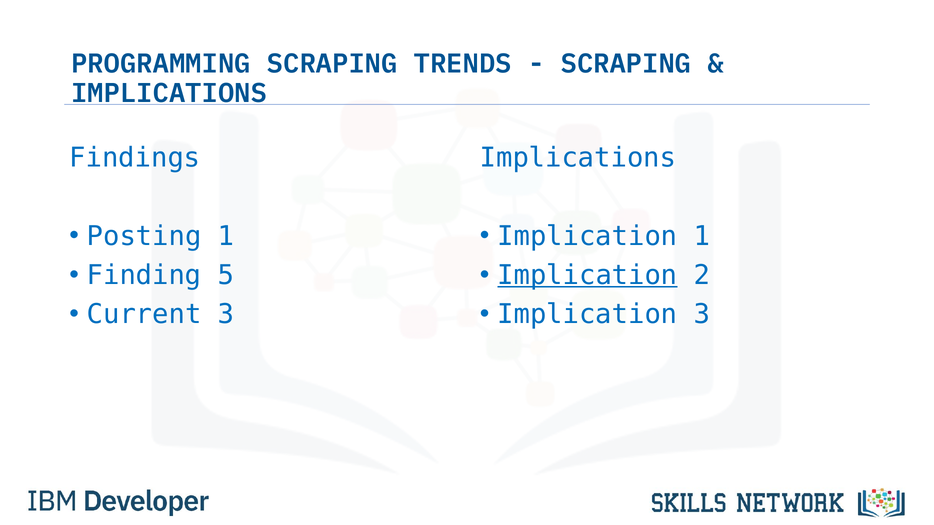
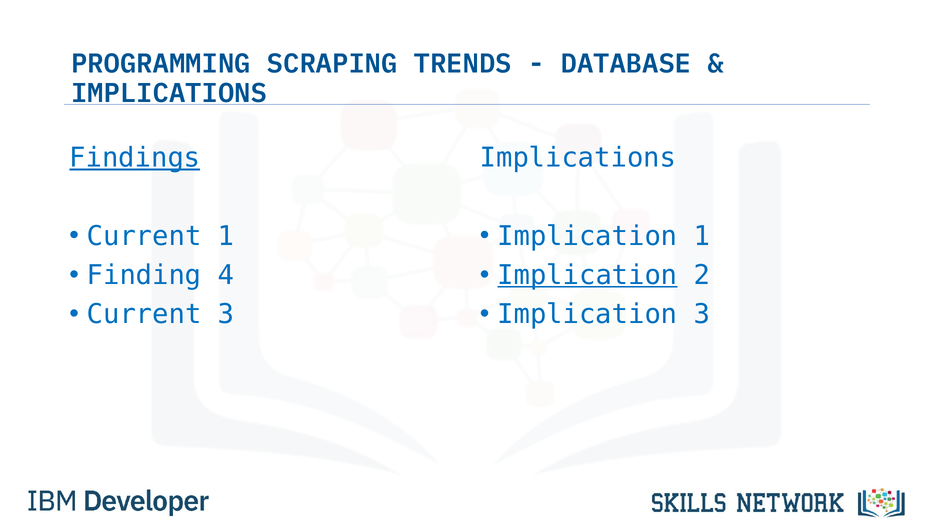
SCRAPING: SCRAPING -> DATABASE (626, 64)
Findings underline: none -> present (135, 158)
Posting: Posting -> Current (144, 236)
5: 5 -> 4 (226, 275)
